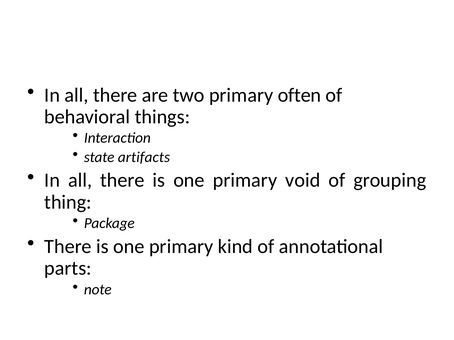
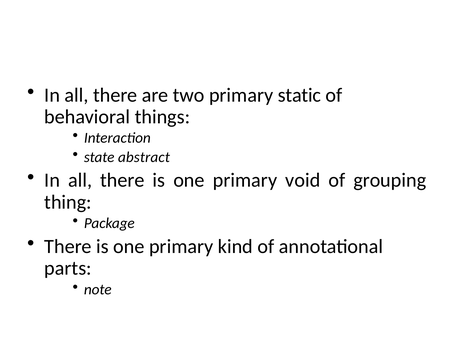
often: often -> static (299, 95)
artifacts: artifacts -> abstract (144, 157)
